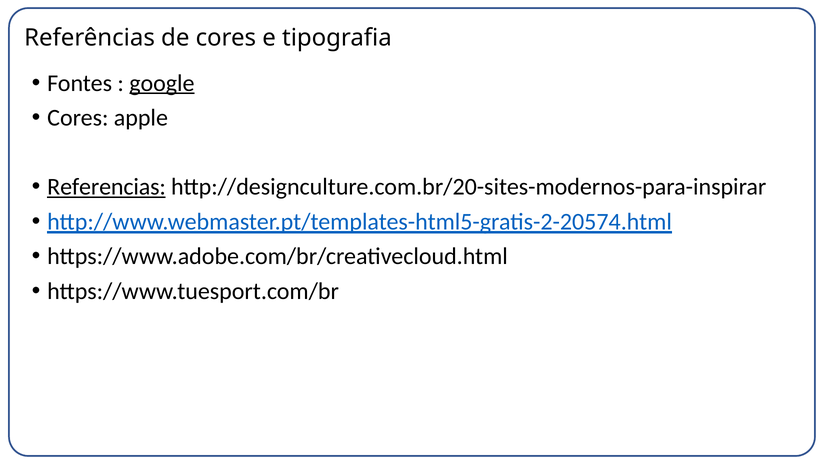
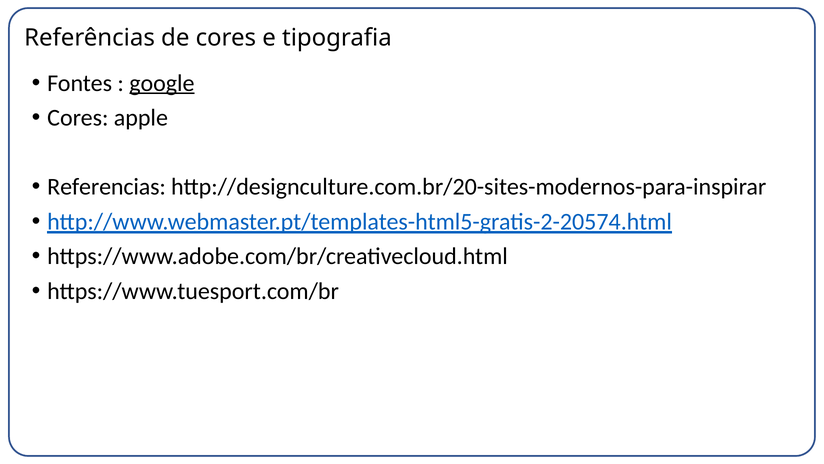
Referencias underline: present -> none (107, 187)
